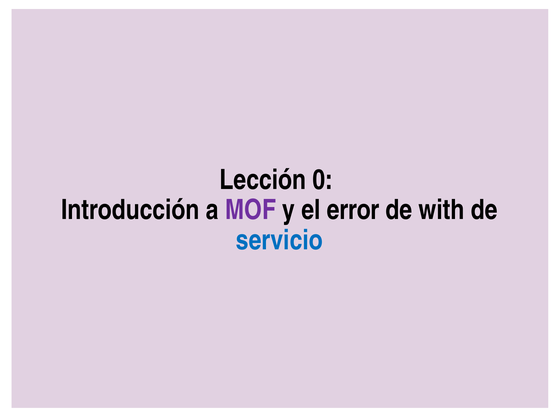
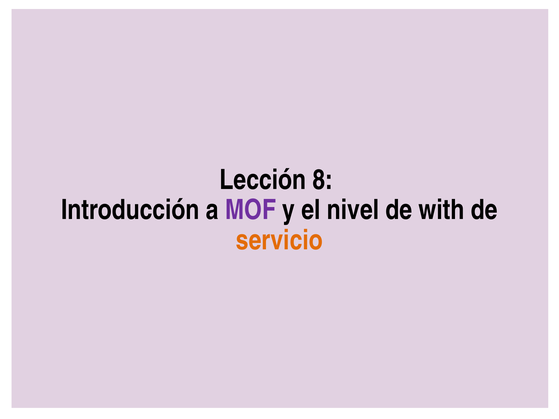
0: 0 -> 8 (323, 180)
error: error -> nivel (353, 210)
servicio colour: blue -> orange (279, 240)
